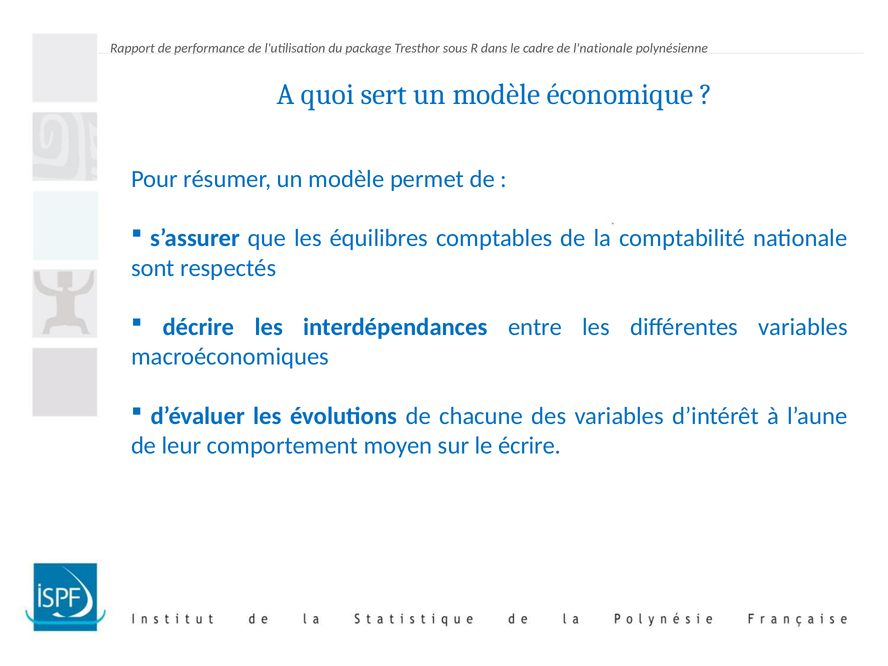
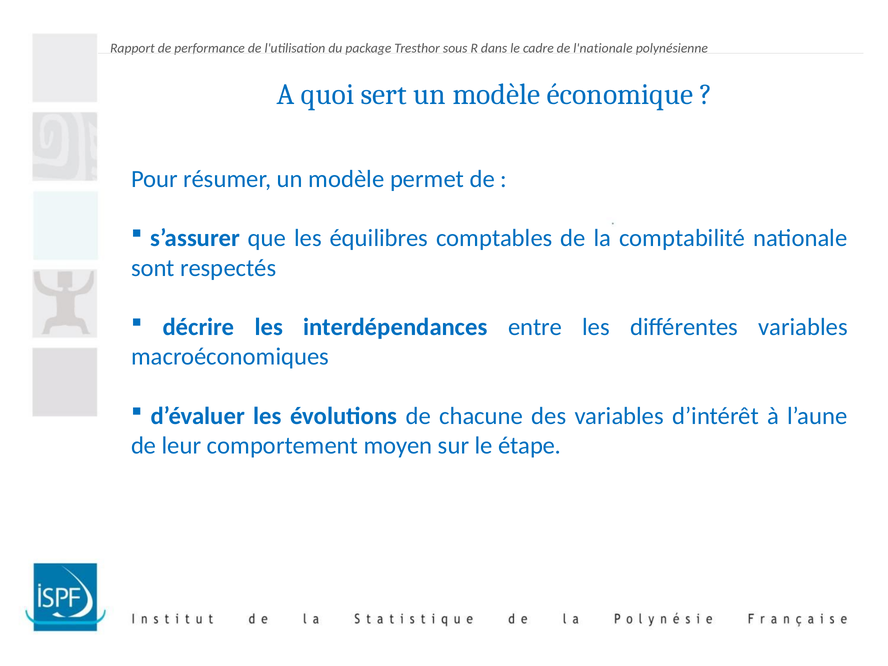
écrire: écrire -> étape (530, 446)
